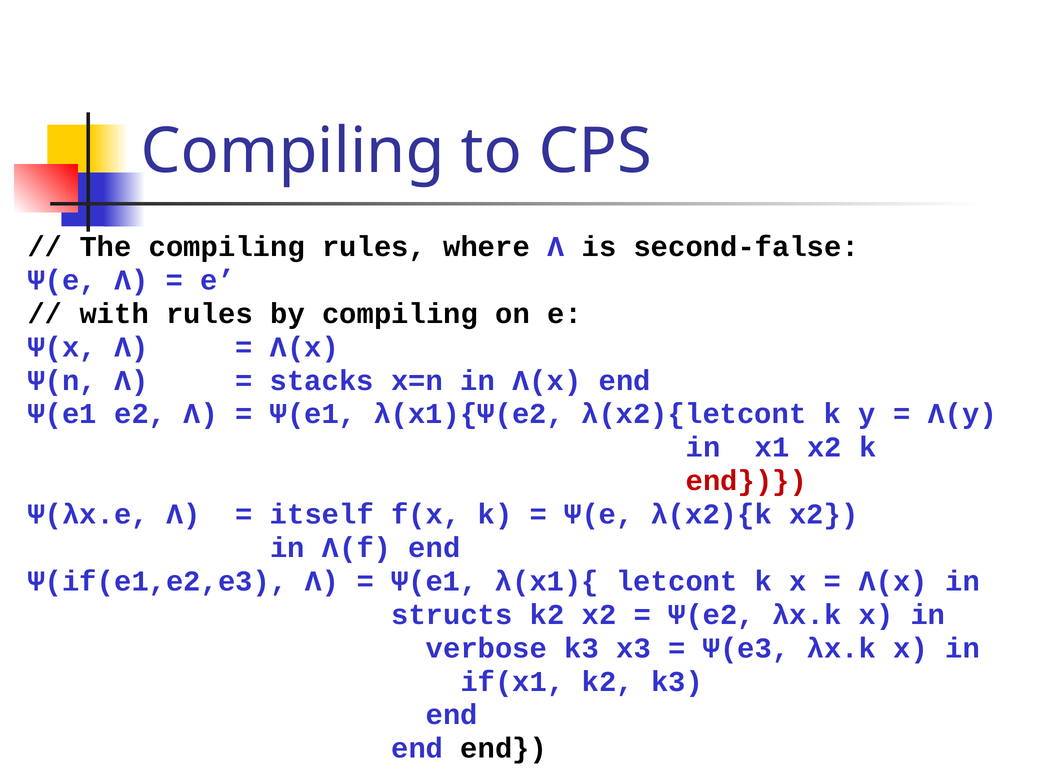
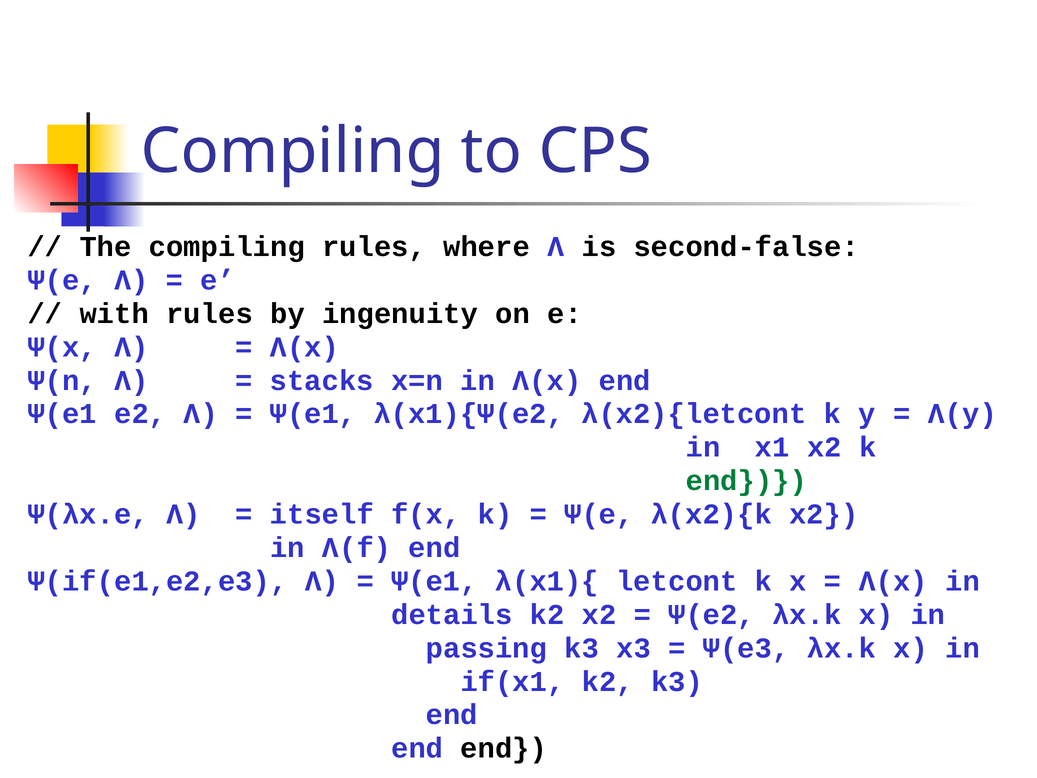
by compiling: compiling -> ingenuity (400, 314)
end colour: red -> green (746, 481)
structs: structs -> details (452, 614)
verbose: verbose -> passing (486, 648)
